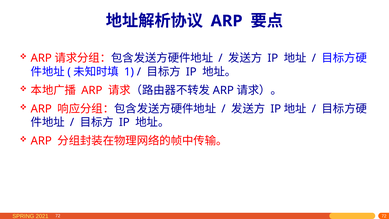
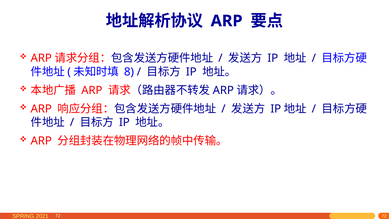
1: 1 -> 8 (129, 72)
